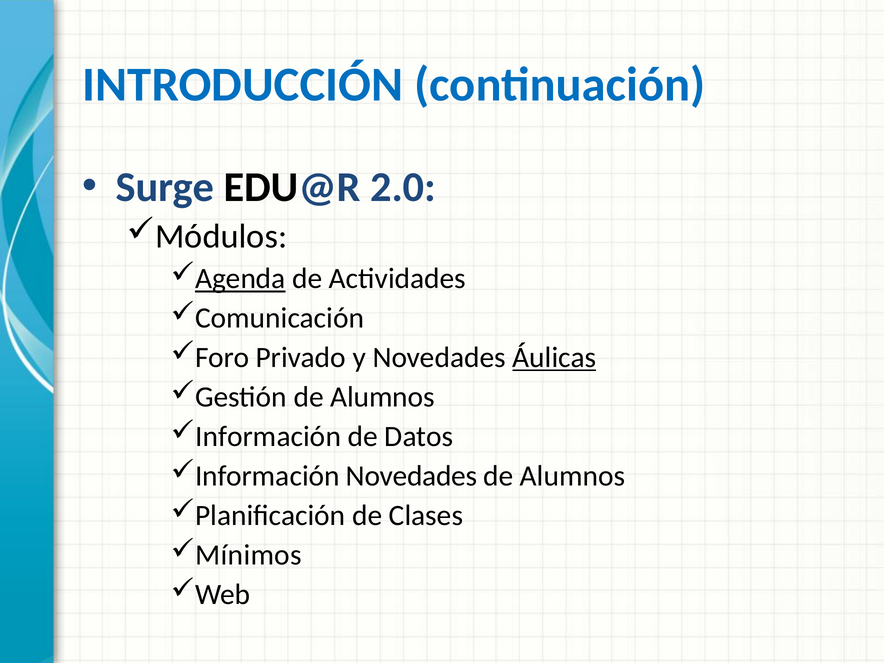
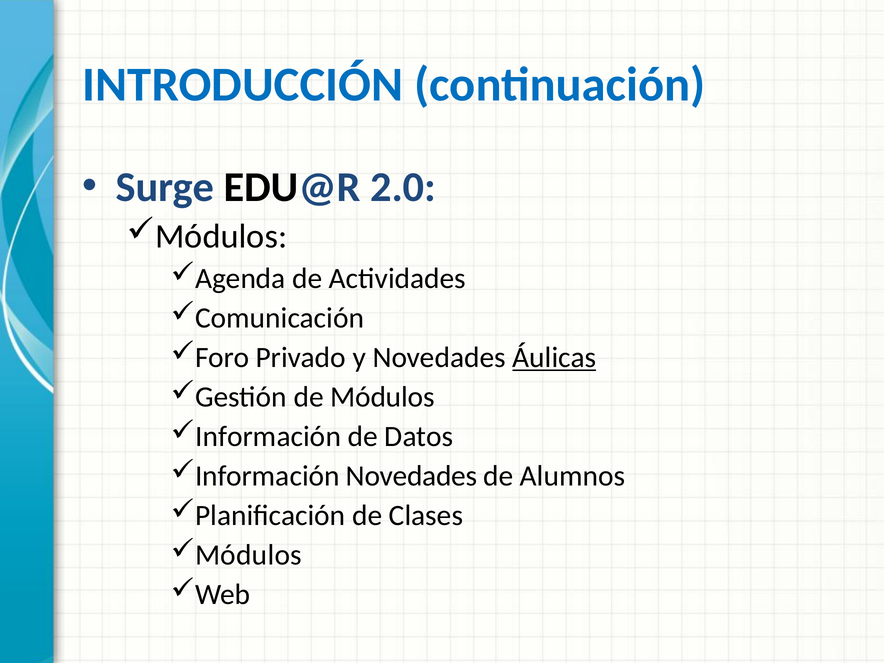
Agenda underline: present -> none (240, 279)
Gestión de Alumnos: Alumnos -> Módulos (382, 397)
Mínimos: Mínimos -> Módulos (249, 555)
